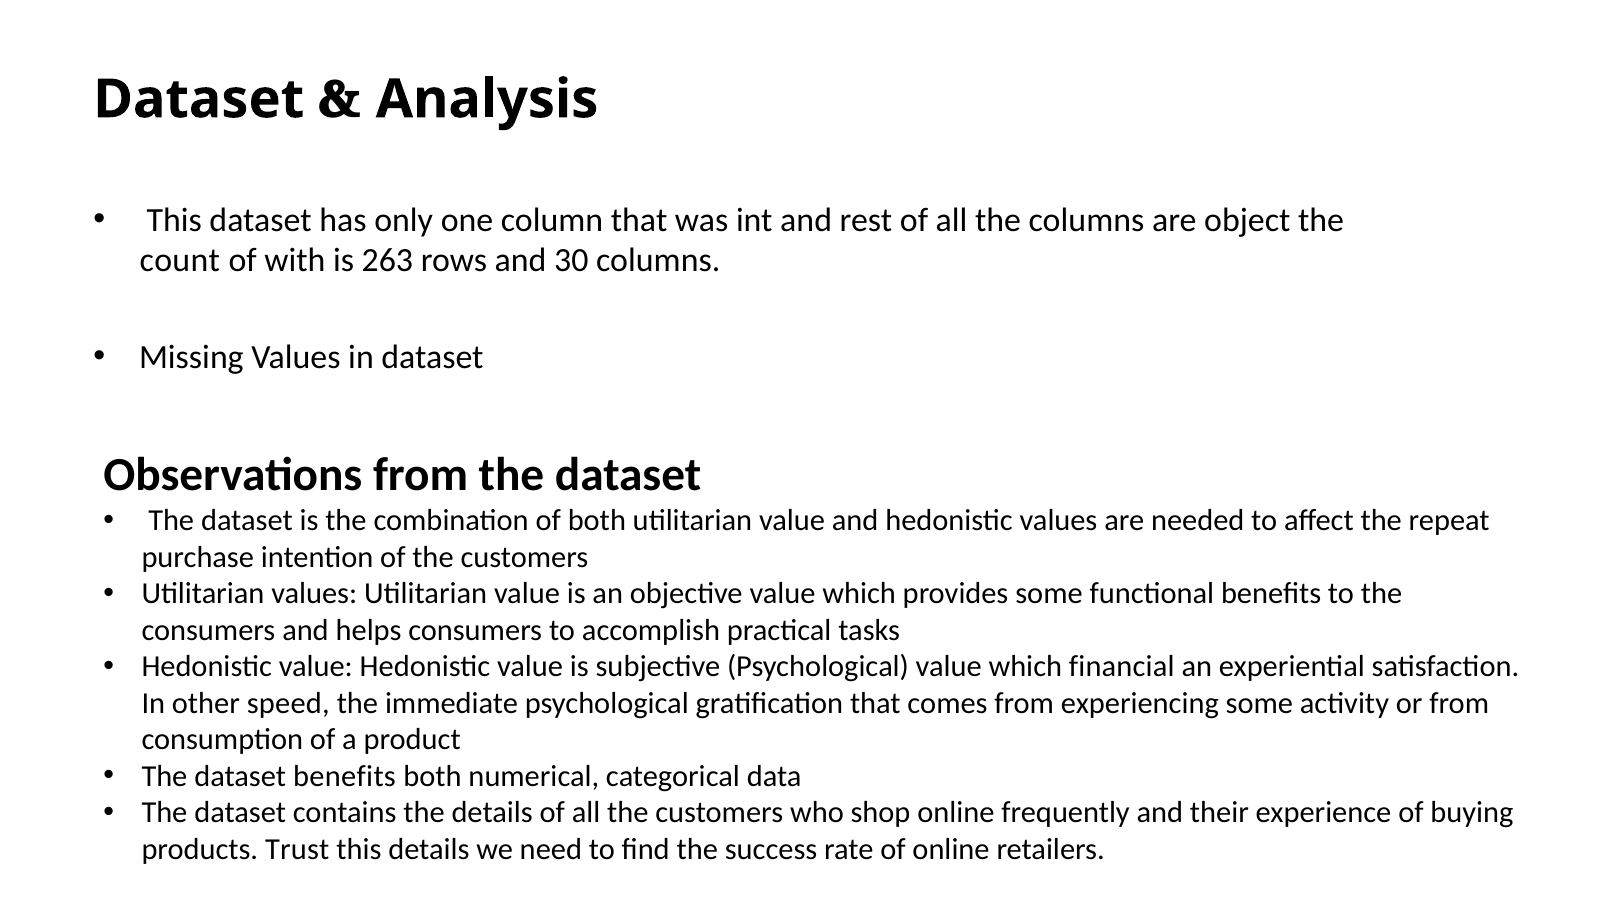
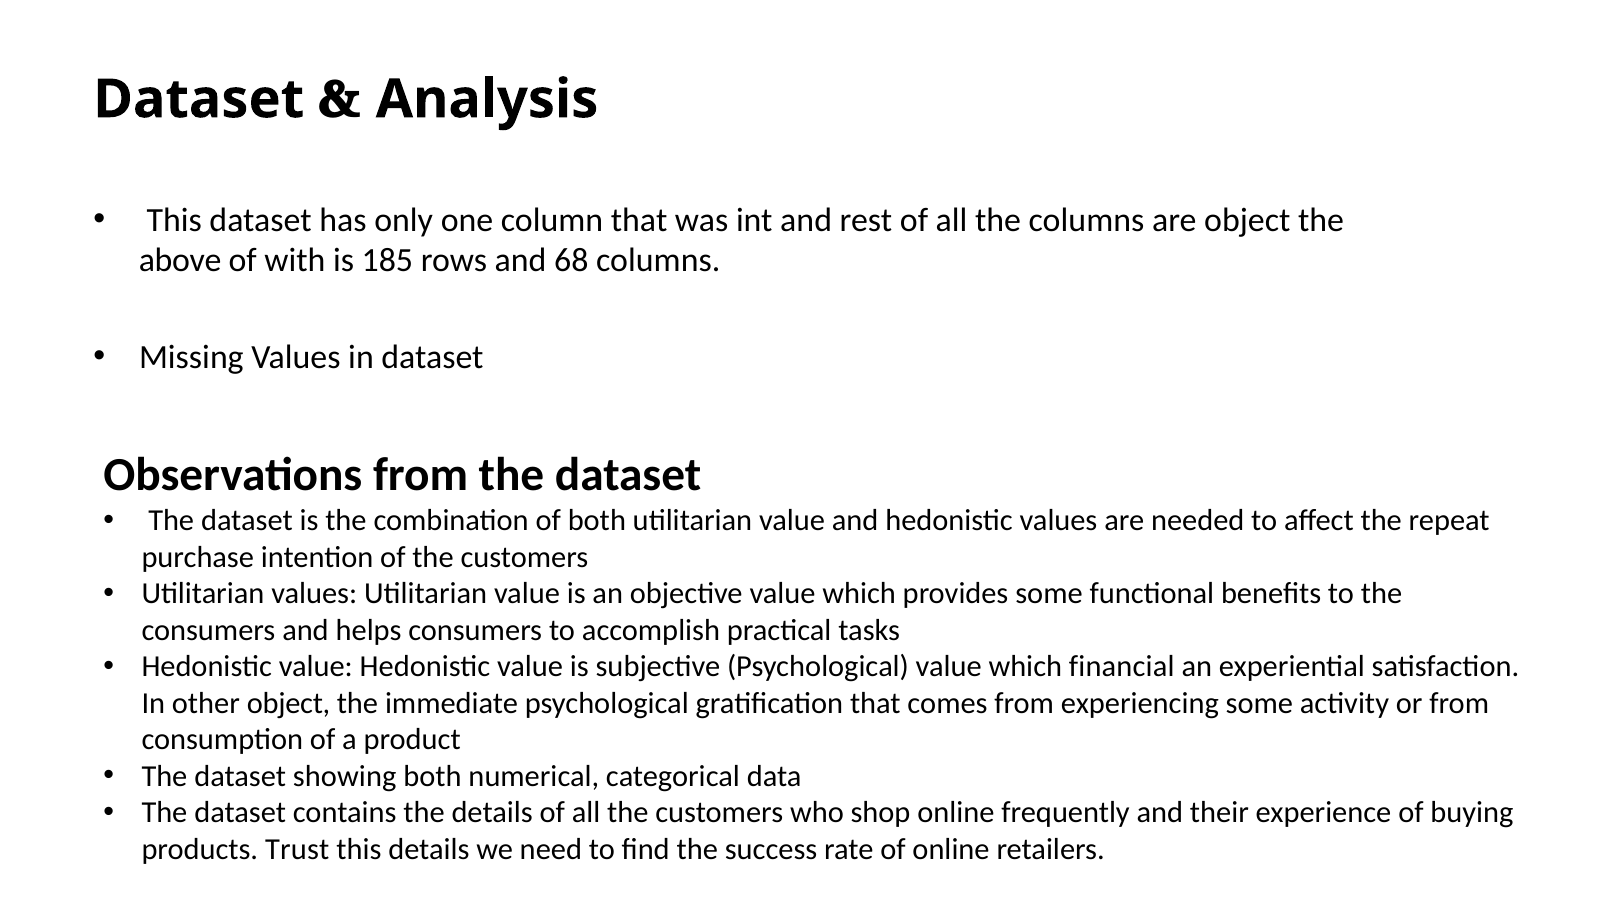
count: count -> above (180, 261)
263: 263 -> 185 (387, 261)
30: 30 -> 68 (571, 261)
other speed: speed -> object (289, 704)
dataset benefits: benefits -> showing (345, 777)
